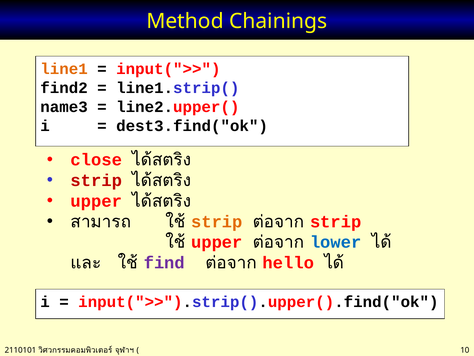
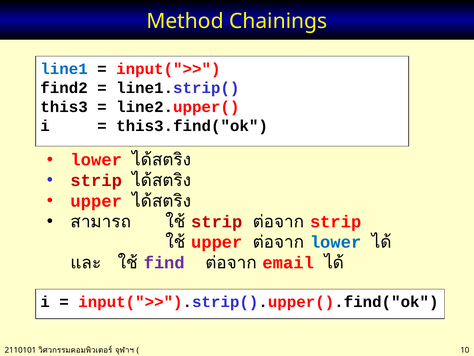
line1 colour: orange -> blue (64, 69)
name3: name3 -> this3 (64, 107)
dest3.find("ok: dest3.find("ok -> this3.find("ok (192, 126)
close: close -> lower (96, 160)
strip colour: orange -> red (217, 221)
hello: hello -> email (288, 262)
